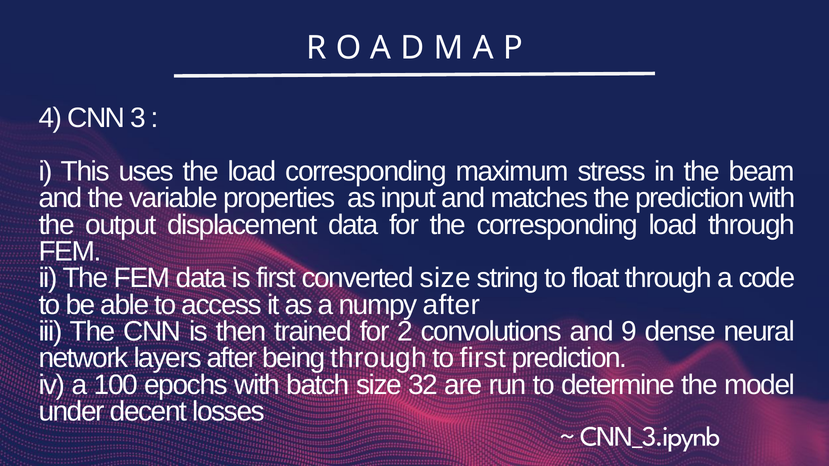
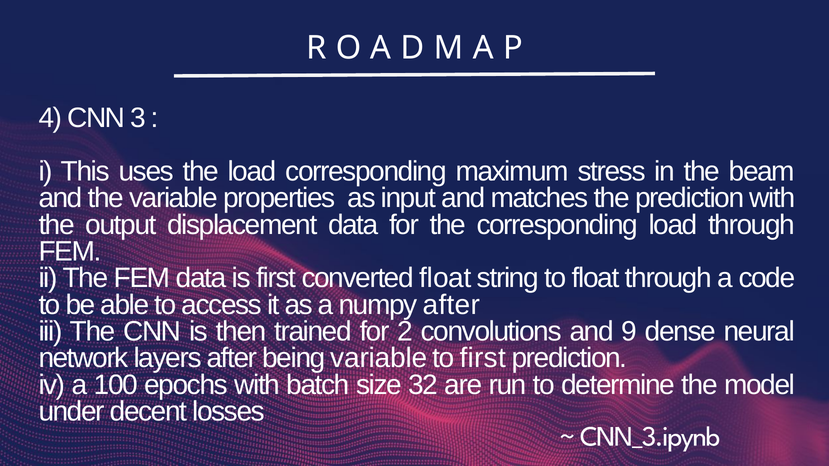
converted size: size -> float (446, 278)
being through: through -> variable (379, 358)
